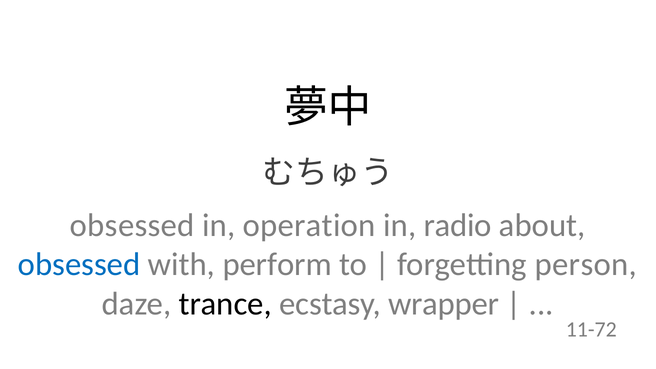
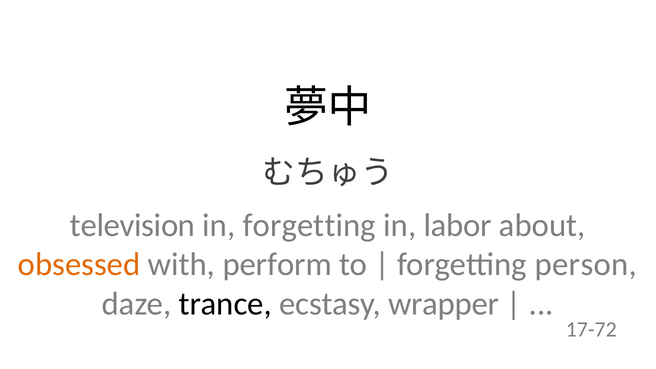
obsessed: obsessed -> television (133, 225)
in operation: operation -> forgetting (309, 225)
radio: radio -> labor (458, 225)
obsessed colour: blue -> orange (79, 265)
11-72: 11-72 -> 17-72 (591, 330)
